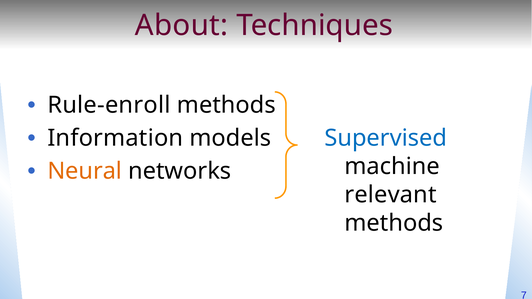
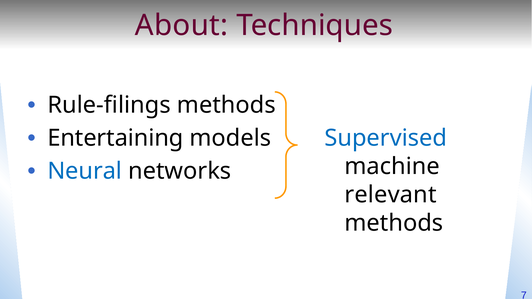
Rule-enroll: Rule-enroll -> Rule-filings (109, 105)
Information: Information -> Entertaining (115, 138)
Neural colour: orange -> blue (85, 171)
